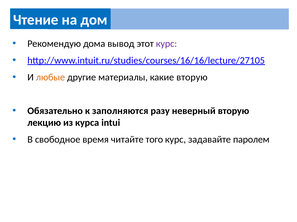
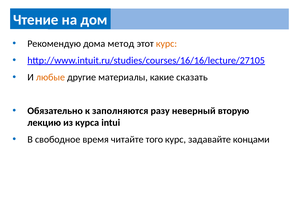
вывод: вывод -> метод (121, 44)
курс colour: purple -> orange (166, 44)
какие вторую: вторую -> сказать (192, 78)
паролем: паролем -> концами (251, 140)
